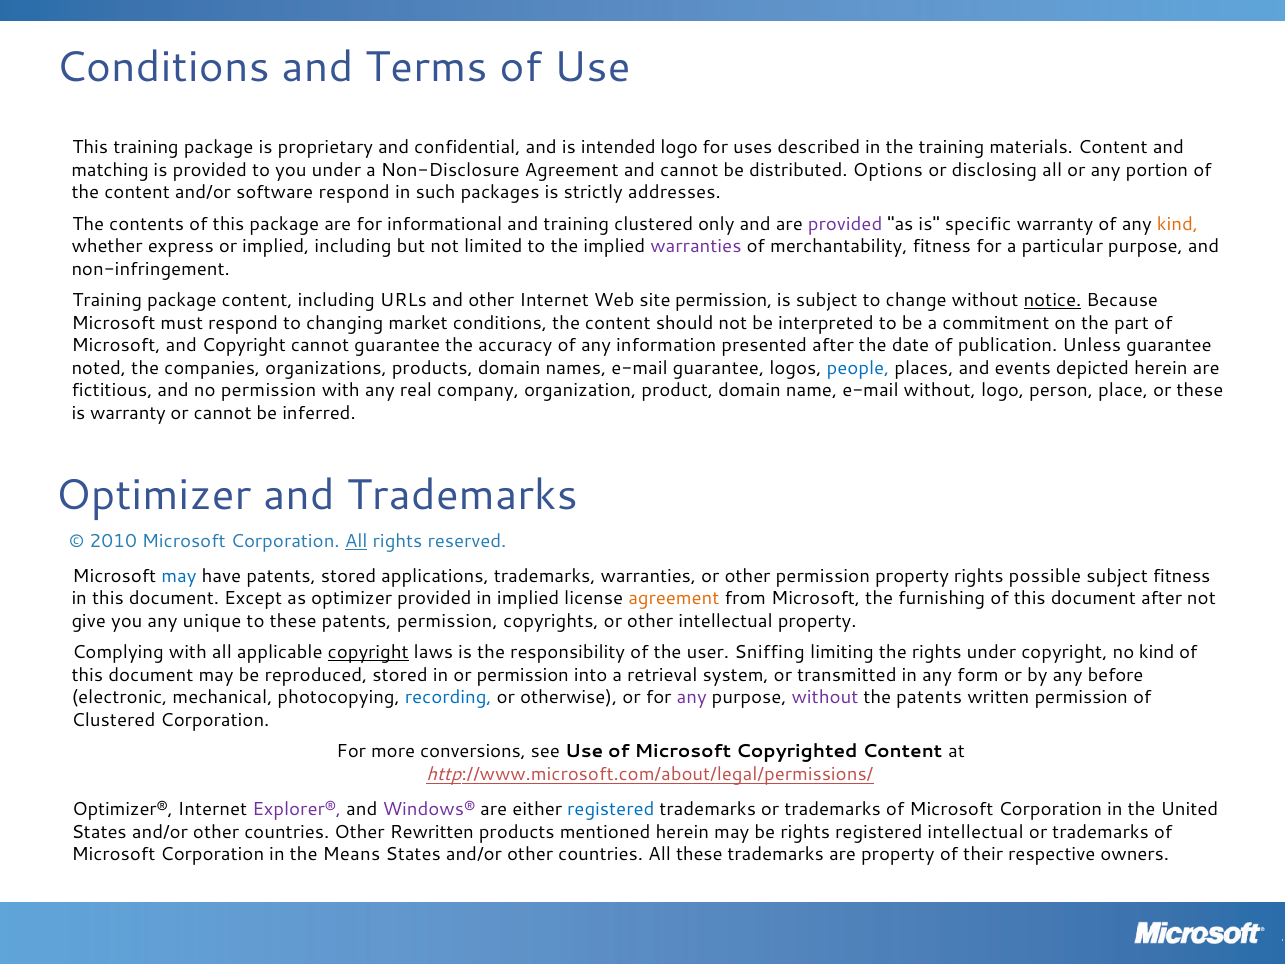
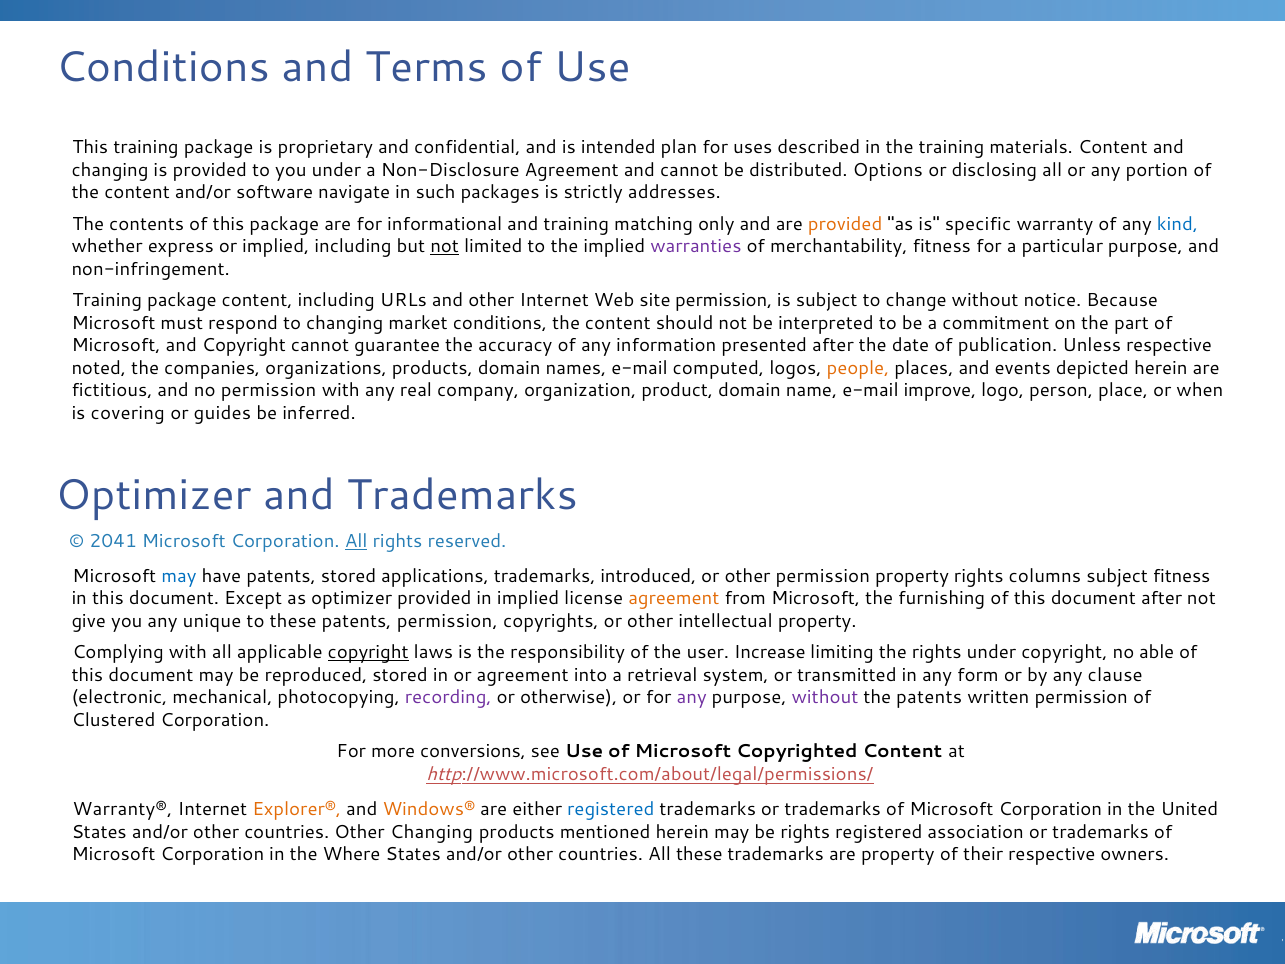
intended logo: logo -> plan (679, 147)
matching: matching -> changing (110, 170)
software respond: respond -> navigate (354, 192)
training clustered: clustered -> matching (654, 224)
provided colour: purple -> orange (845, 224)
kind colour: orange -> blue (1177, 224)
not underline: none -> present (445, 246)
notice underline: present -> none (1052, 300)
Unless guarantee: guarantee -> respective (1169, 345)
e-mail guarantee: guarantee -> computed (718, 368)
people colour: blue -> orange (858, 368)
e-mail without: without -> improve (940, 390)
or these: these -> when (1200, 390)
is warranty: warranty -> covering (128, 413)
or cannot: cannot -> guides (222, 413)
2010: 2010 -> 2041 (113, 541)
trademarks warranties: warranties -> introduced (648, 576)
possible: possible -> columns (1045, 576)
Sniffing: Sniffing -> Increase (770, 652)
no kind: kind -> able (1157, 652)
or permission: permission -> agreement (523, 675)
before: before -> clause (1115, 675)
recording colour: blue -> purple (448, 697)
Optimizer®: Optimizer® -> Warranty® (122, 809)
Explorer® colour: purple -> orange (297, 809)
Windows® colour: purple -> orange (429, 809)
Other Rewritten: Rewritten -> Changing (432, 832)
registered intellectual: intellectual -> association (976, 832)
Means: Means -> Where (352, 854)
